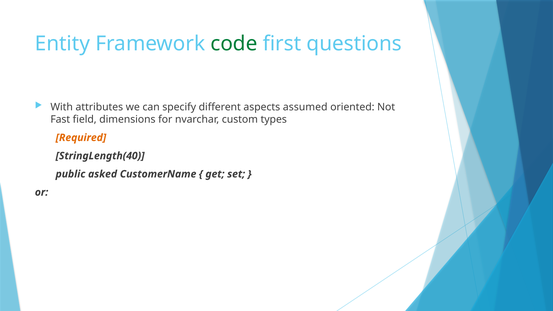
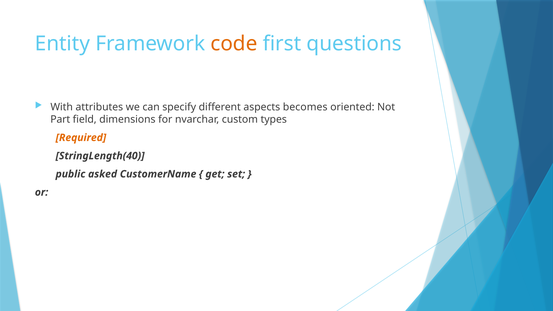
code colour: green -> orange (234, 44)
assumed: assumed -> becomes (305, 107)
Fast: Fast -> Part (60, 119)
